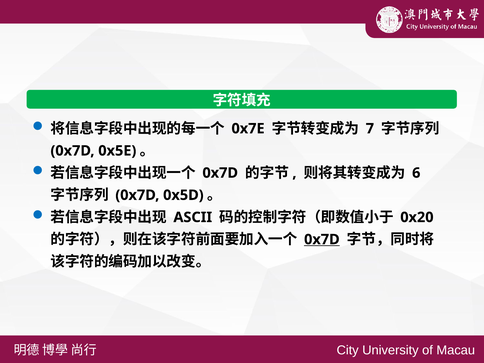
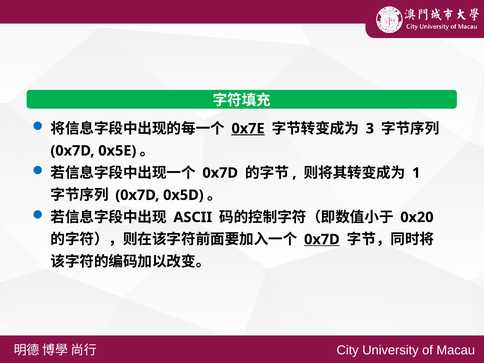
0x7E underline: none -> present (248, 129)
7: 7 -> 3 (370, 129)
6: 6 -> 1 (416, 173)
